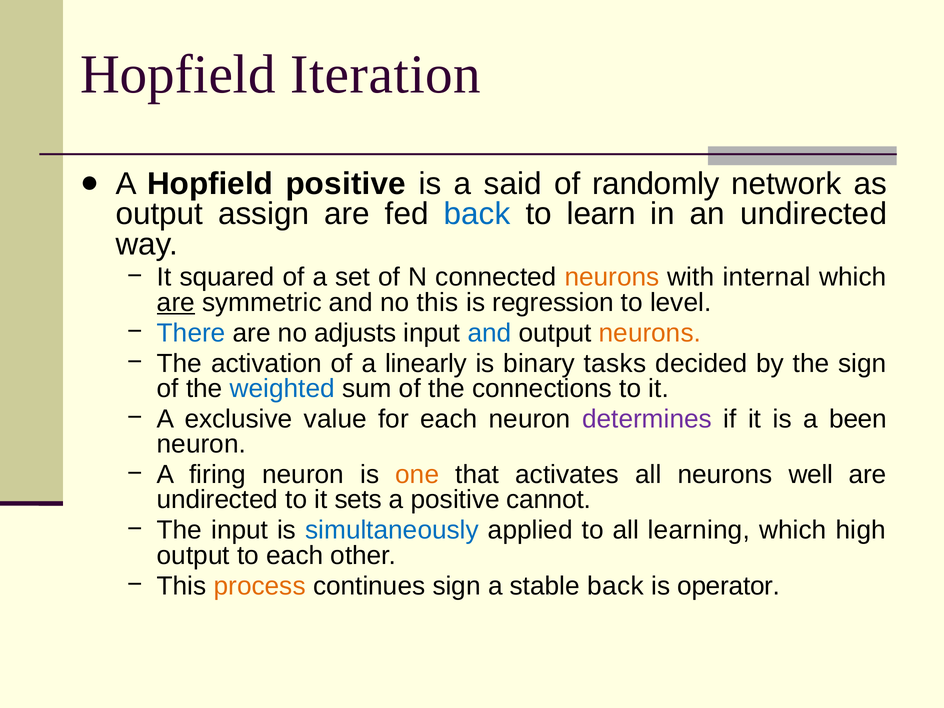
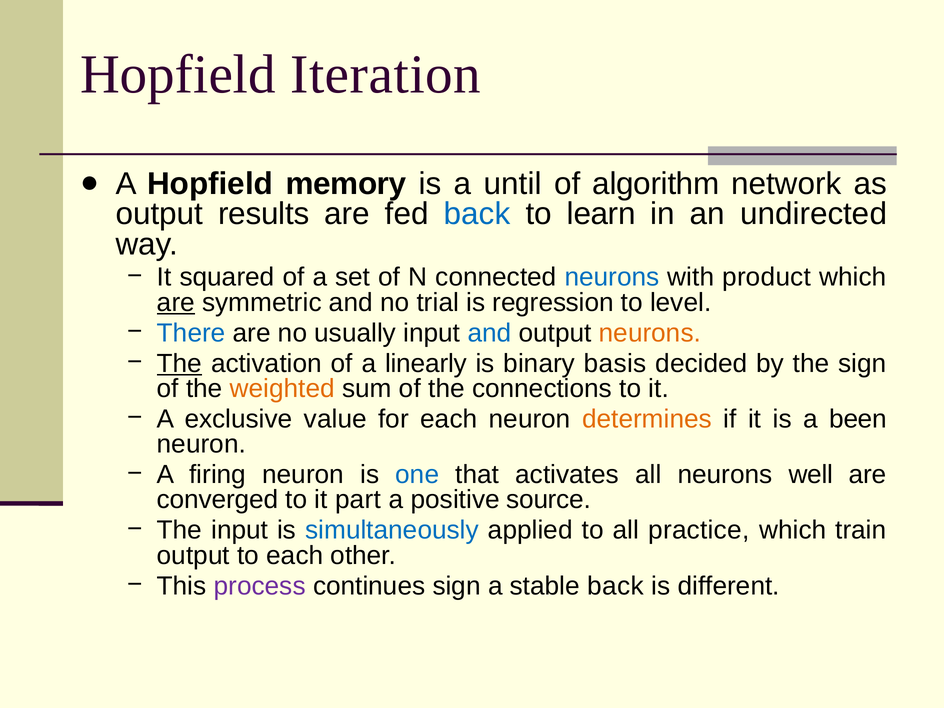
Hopfield positive: positive -> memory (346, 184)
said: said -> until (513, 184)
randomly: randomly -> algorithm (656, 184)
assign: assign -> results (264, 214)
neurons colour: orange -> blue (612, 277)
internal: internal -> product (767, 277)
no this: this -> trial (438, 302)
adjusts: adjusts -> usually (355, 333)
The underline: none -> present (180, 363)
tasks: tasks -> basis (615, 363)
weighted colour: blue -> orange (282, 389)
determines colour: purple -> orange (647, 419)
one colour: orange -> blue (417, 475)
undirected: undirected -> converged (218, 500)
sets: sets -> part (358, 500)
cannot: cannot -> source (549, 500)
learning: learning -> practice (699, 530)
high: high -> train (861, 530)
process colour: orange -> purple (260, 586)
operator: operator -> different (729, 586)
